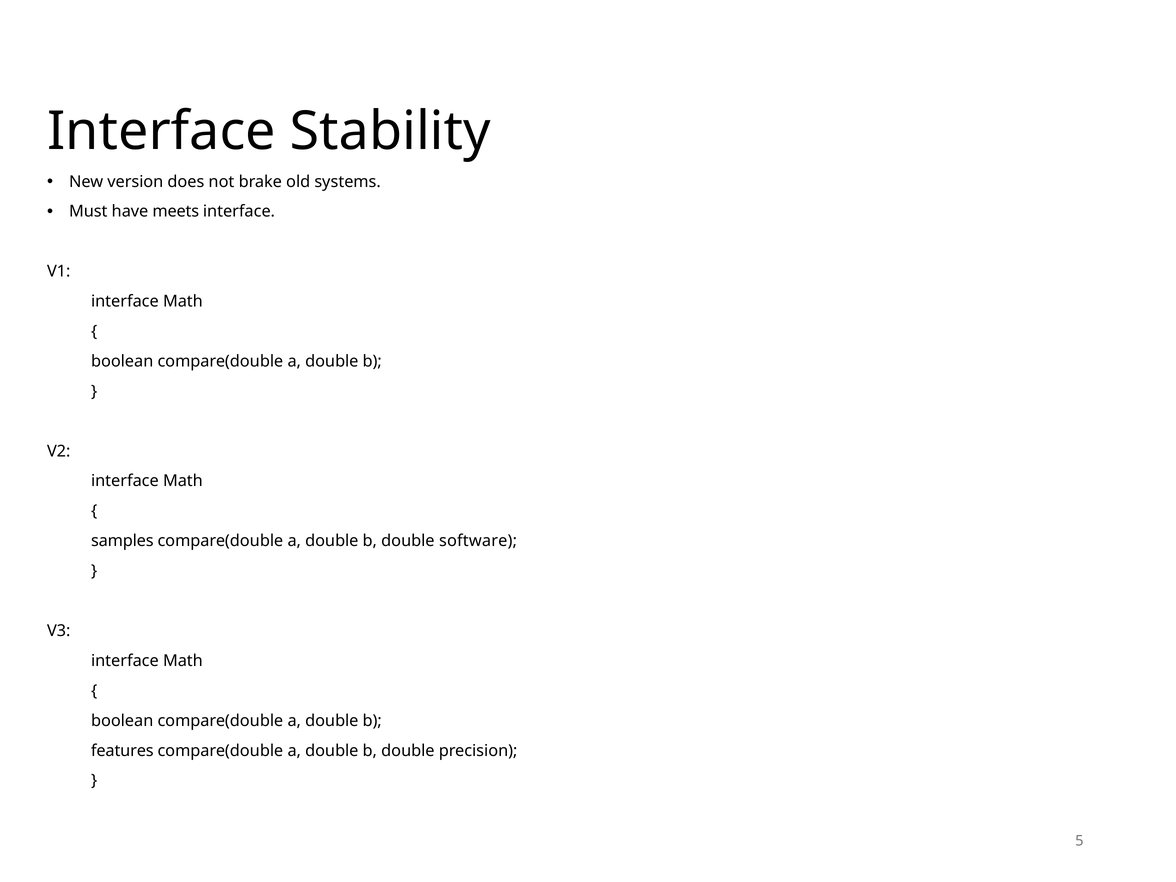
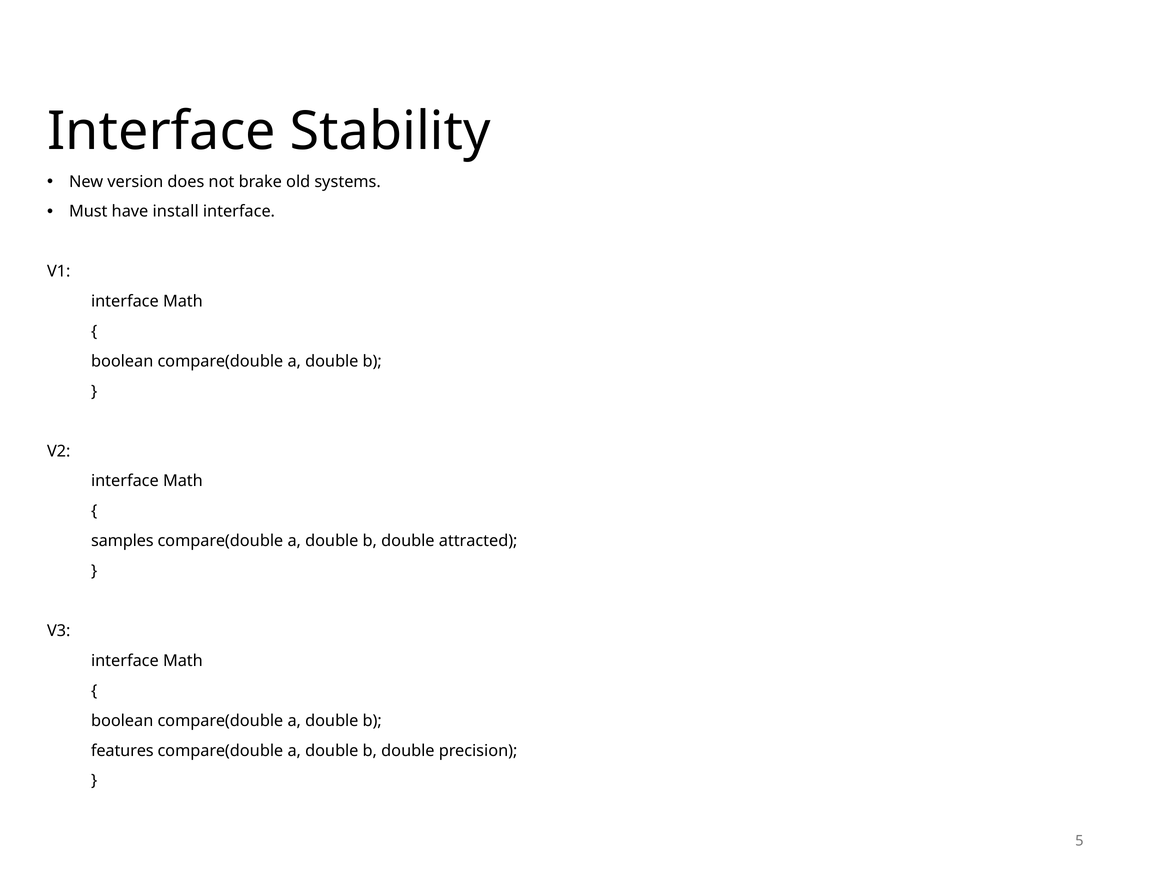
meets: meets -> install (176, 212)
software: software -> attracted (478, 541)
